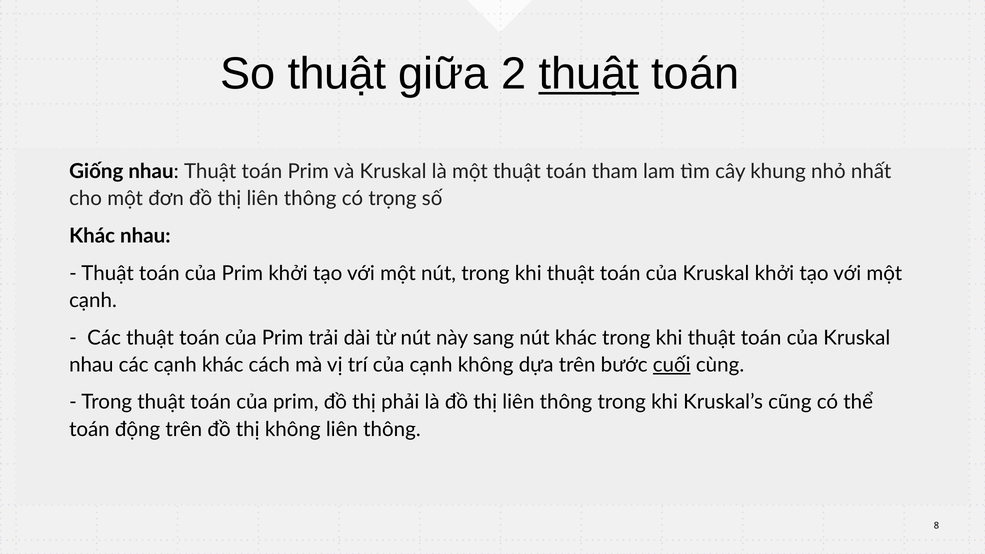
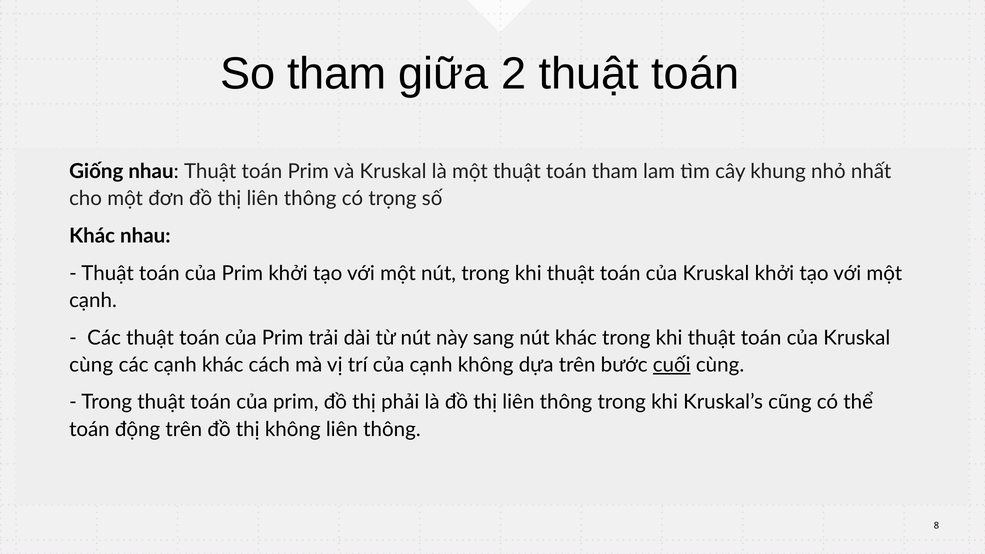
So thuật: thuật -> tham (337, 74)
thuật underline: present -> none (589, 74)
nhau: nhau -> cùng (91, 365)
